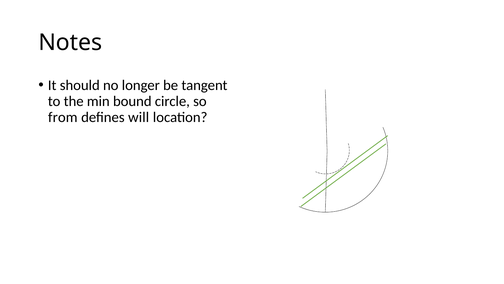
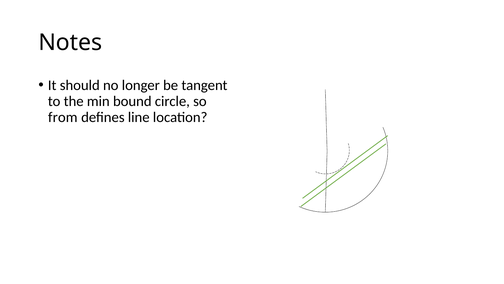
will: will -> line (139, 117)
